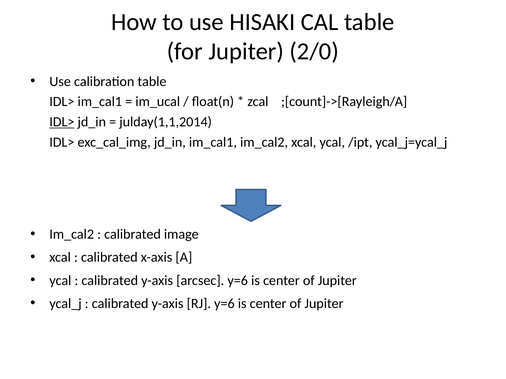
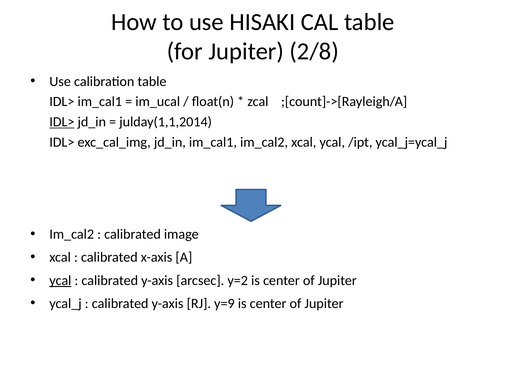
2/0: 2/0 -> 2/8 (314, 51)
ycal underline: none -> present (60, 281)
arcsec y=6: y=6 -> y=2 (238, 281)
RJ y=6: y=6 -> y=9 (224, 304)
